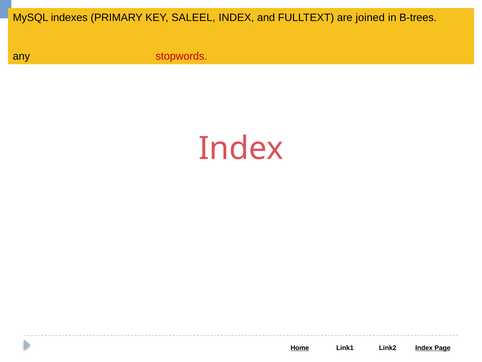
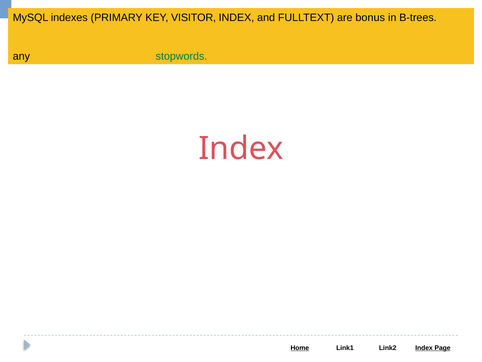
SALEEL: SALEEL -> VISITOR (194, 18)
joined: joined -> bonus (370, 18)
stopwords colour: red -> green (181, 56)
